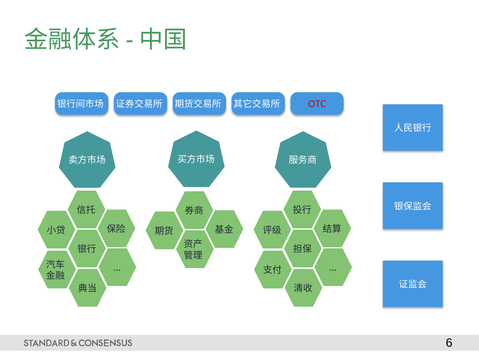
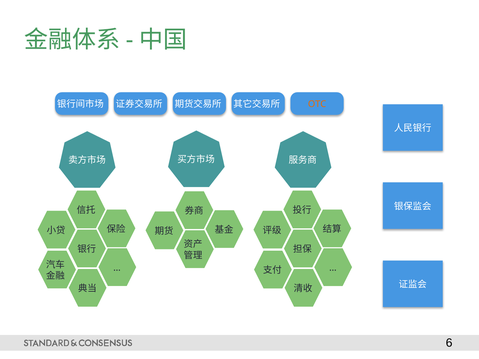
OTC colour: red -> orange (317, 104)
